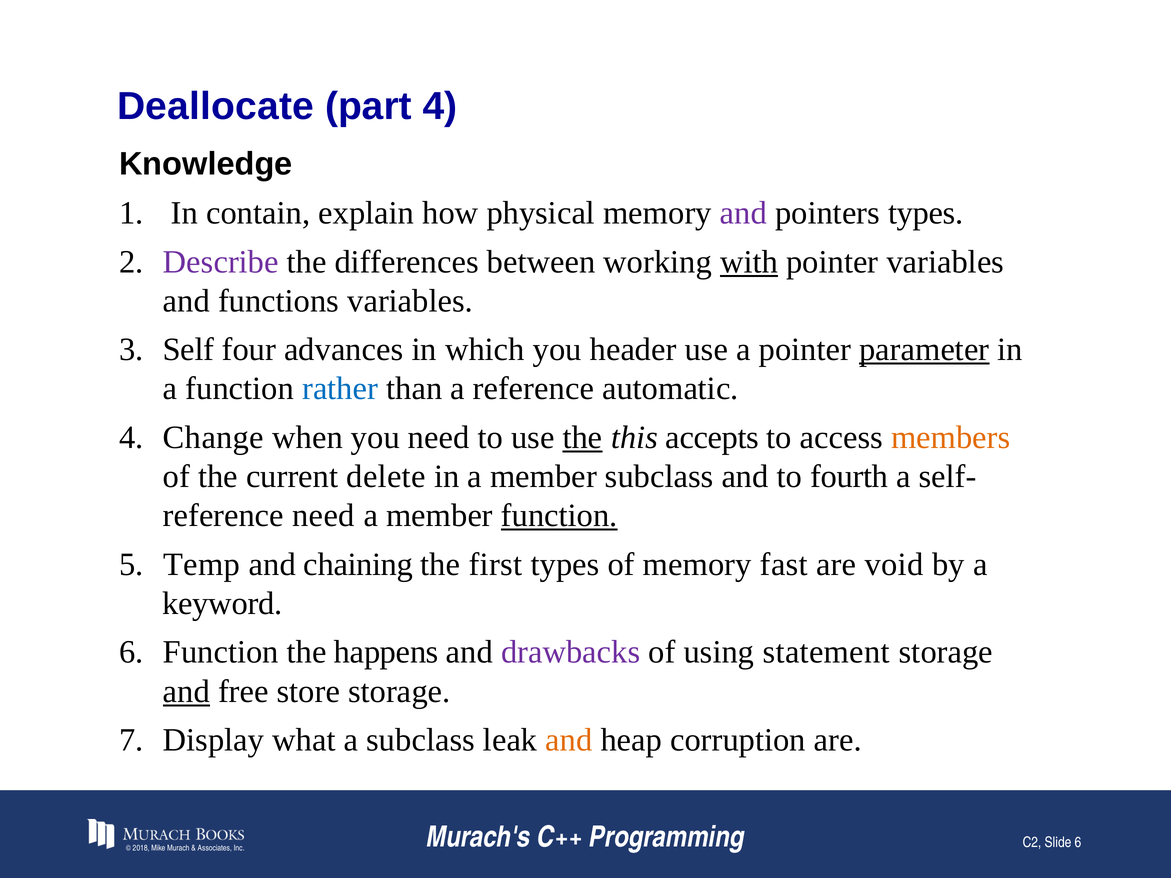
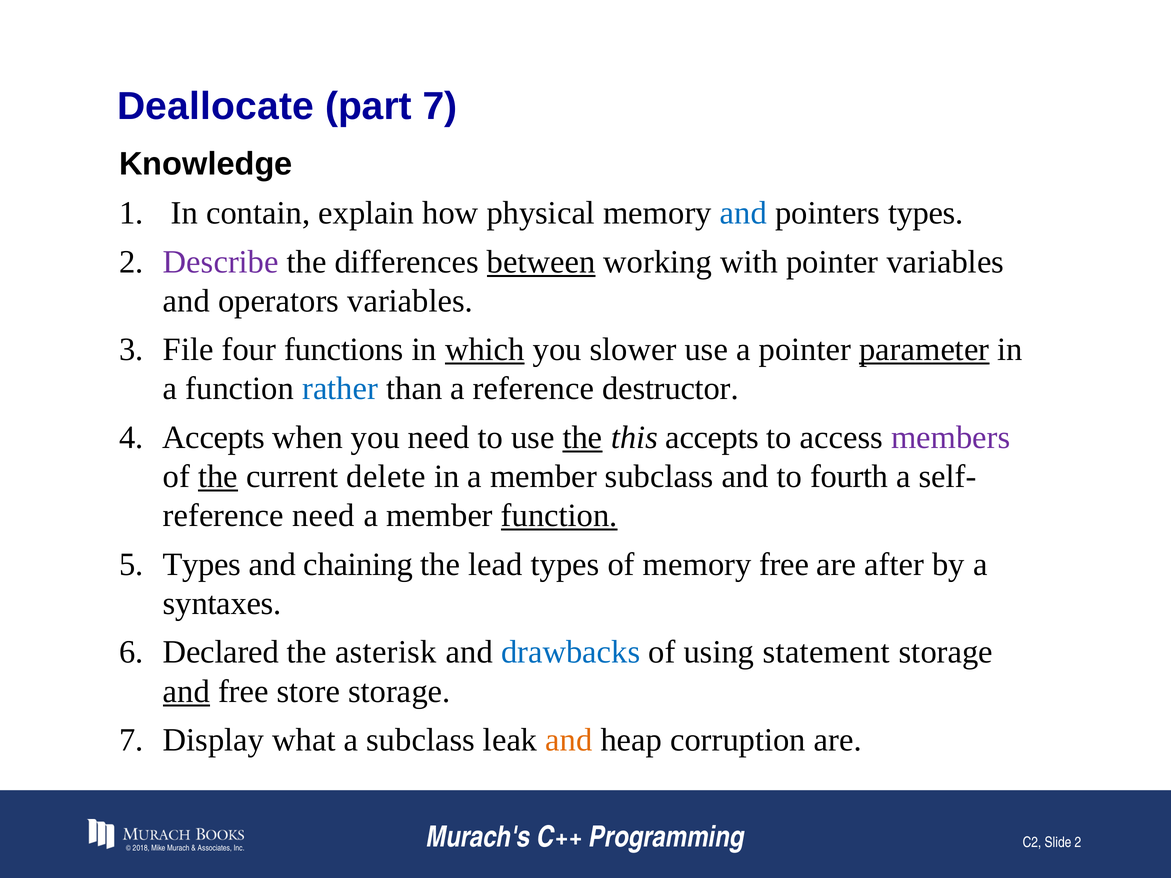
part 4: 4 -> 7 (440, 106)
and colour: purple -> blue (743, 213)
between underline: none -> present (541, 262)
with underline: present -> none (749, 262)
functions: functions -> operators (279, 301)
Self: Self -> File (188, 350)
advances: advances -> functions (344, 350)
which underline: none -> present (485, 350)
header: header -> slower (633, 350)
automatic: automatic -> destructor (670, 389)
Change: Change -> Accepts (214, 438)
members colour: orange -> purple (951, 438)
the underline: none -> present (218, 477)
Temp: Temp -> Types (202, 565)
first: first -> lead (496, 565)
memory fast: fast -> free (784, 565)
void: void -> after (894, 565)
keyword: keyword -> syntaxes (222, 604)
Function: Function -> Declared (221, 652)
happens: happens -> asterisk (386, 652)
drawbacks colour: purple -> blue (571, 652)
Slide 6: 6 -> 2 (1078, 843)
